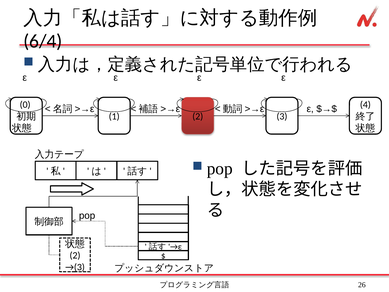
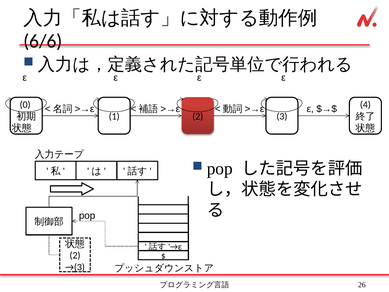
6/4: 6/4 -> 6/6 (43, 41)
